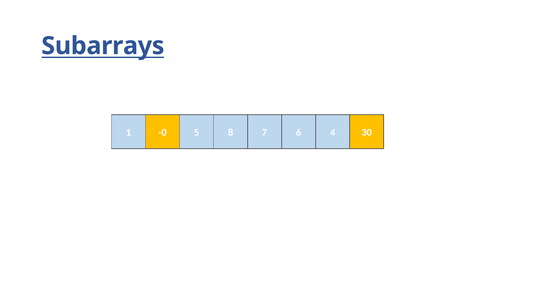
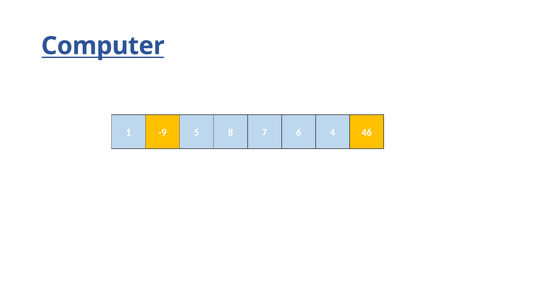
Subarrays: Subarrays -> Computer (103, 46)
-0: -0 -> -9 (163, 132)
30: 30 -> 46 (367, 132)
